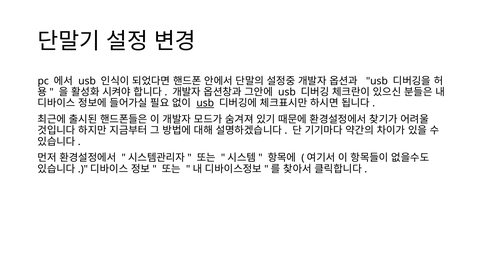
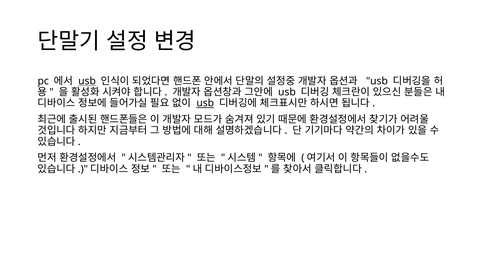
usb underline: none -> present (87, 81)
